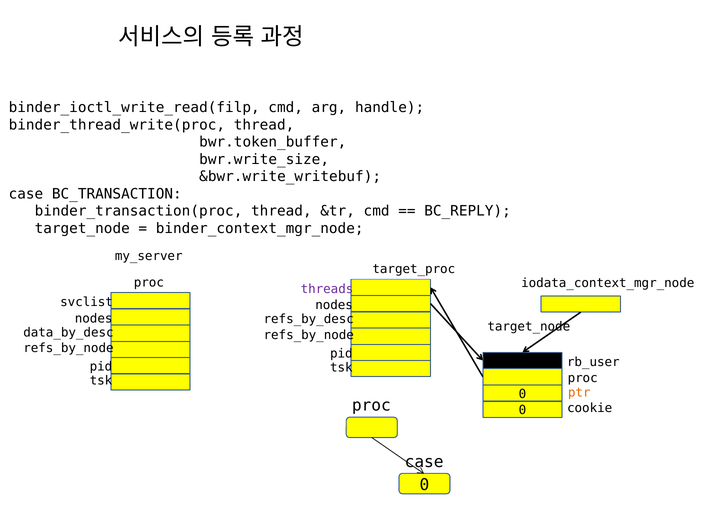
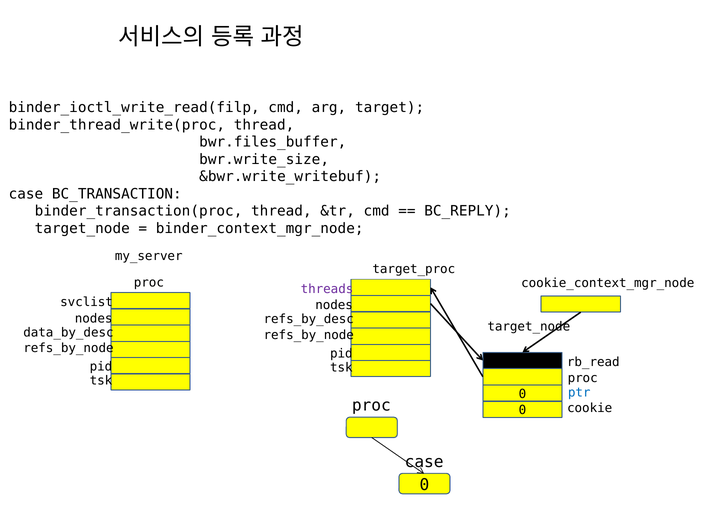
handle: handle -> target (390, 108)
bwr.token_buffer: bwr.token_buffer -> bwr.files_buffer (273, 142)
iodata_context_mgr_node: iodata_context_mgr_node -> cookie_context_mgr_node (608, 283)
rb_user: rb_user -> rb_read (593, 362)
ptr colour: orange -> blue (579, 392)
